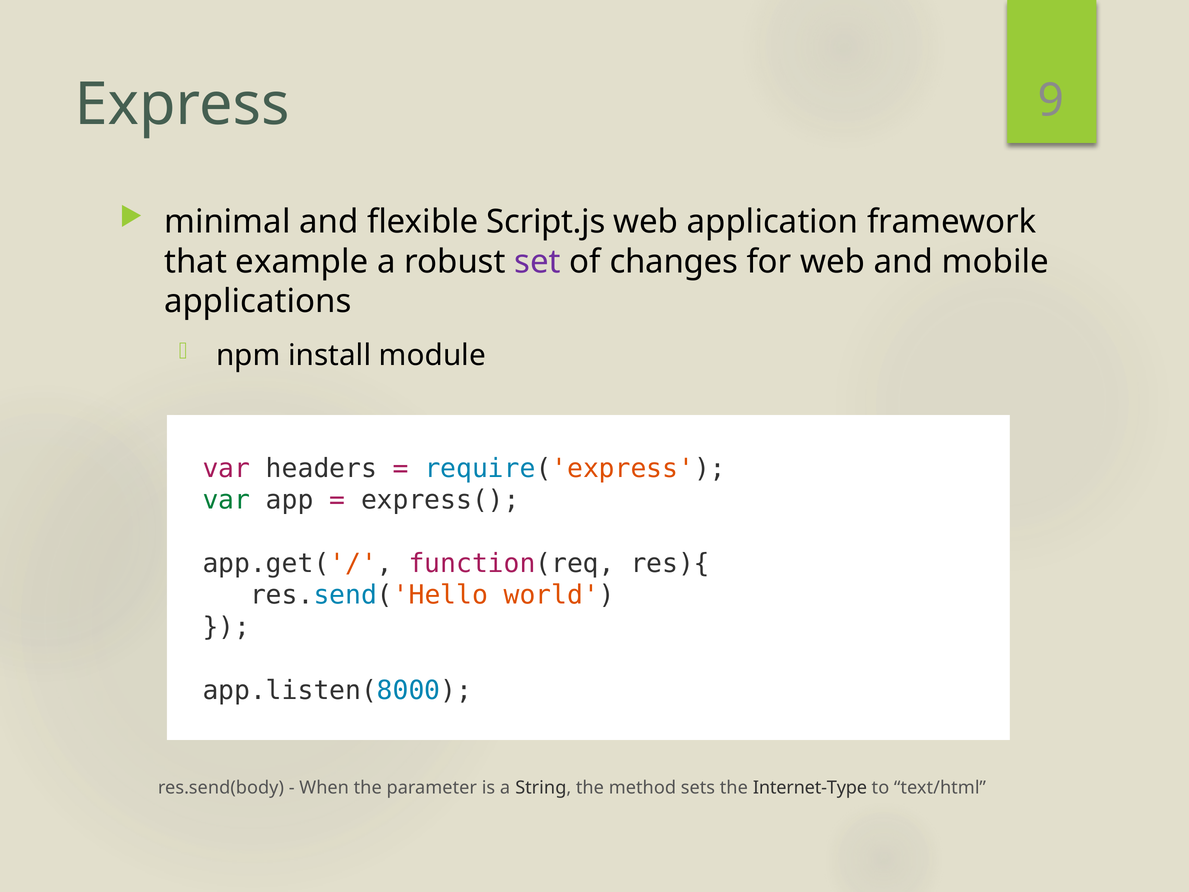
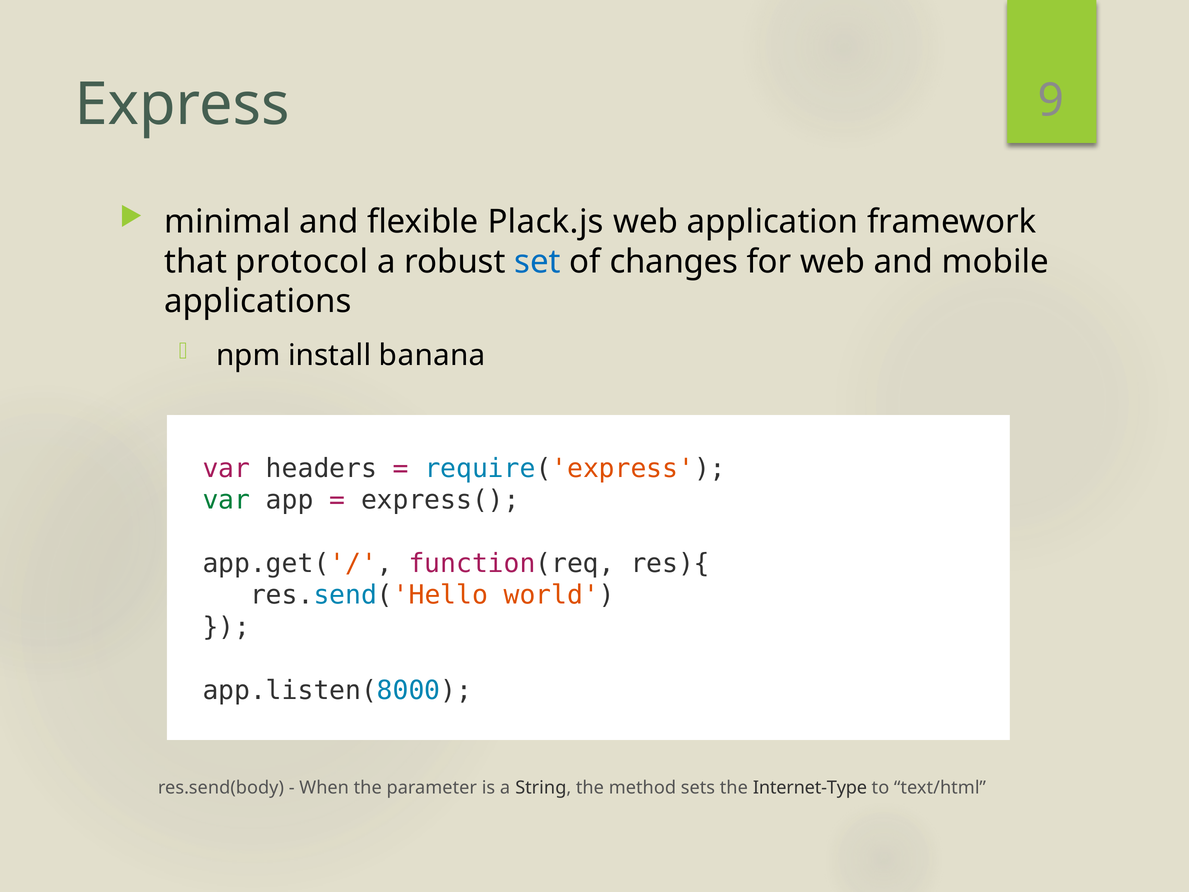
Script.js: Script.js -> Plack.js (546, 222)
example: example -> protocol (302, 262)
set colour: purple -> blue (538, 262)
module: module -> banana (432, 355)
